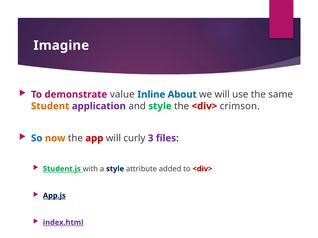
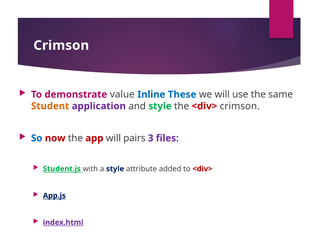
Imagine: Imagine -> Crimson (61, 45)
About: About -> These (182, 95)
now colour: orange -> red (55, 138)
curly: curly -> pairs (134, 138)
